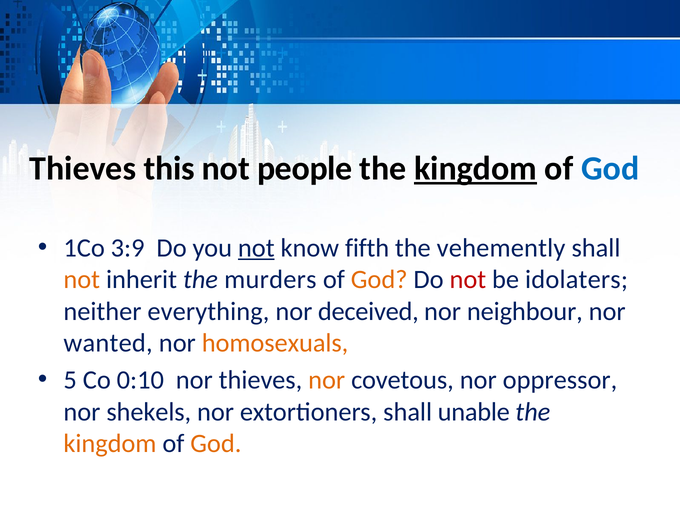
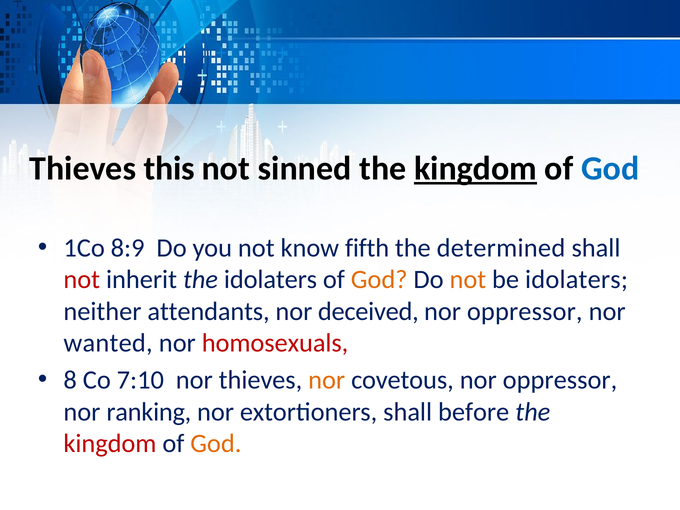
people: people -> sinned (305, 169)
3:9: 3:9 -> 8:9 (128, 248)
not underline: present -> none (256, 248)
vehemently: vehemently -> determined (501, 248)
not colour: orange -> red (82, 280)
the murders: murders -> idolaters (271, 280)
not colour: red -> orange (468, 280)
everything: everything -> attendants (209, 311)
neighbour: neighbour -> oppressor (525, 311)
homosexuals colour: orange -> red (275, 343)
5: 5 -> 8 (70, 380)
0:10: 0:10 -> 7:10 (140, 380)
shekels: shekels -> ranking (149, 412)
unable: unable -> before (474, 412)
kingdom colour: orange -> red (110, 444)
